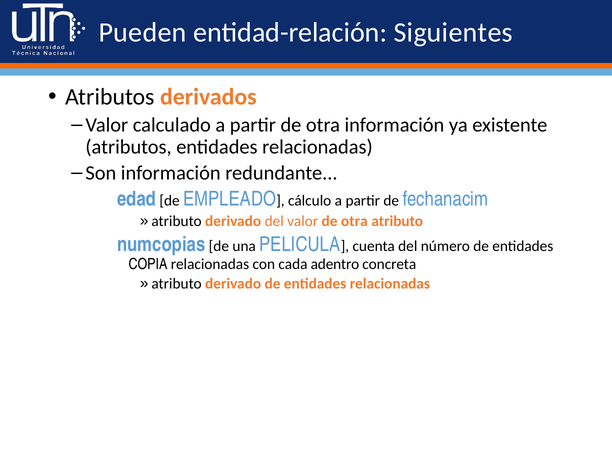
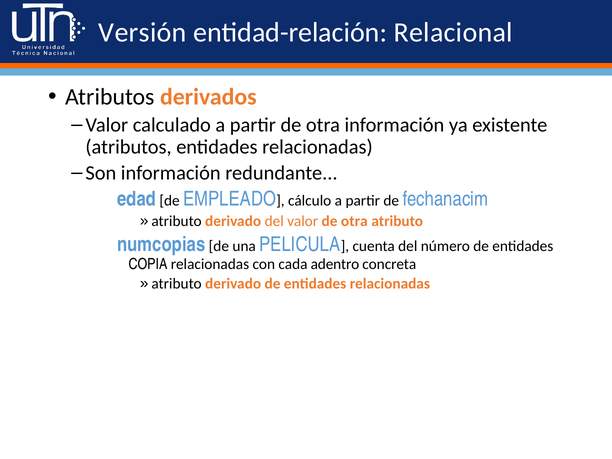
Pueden: Pueden -> Versión (143, 32)
Siguientes: Siguientes -> Relacional (453, 32)
